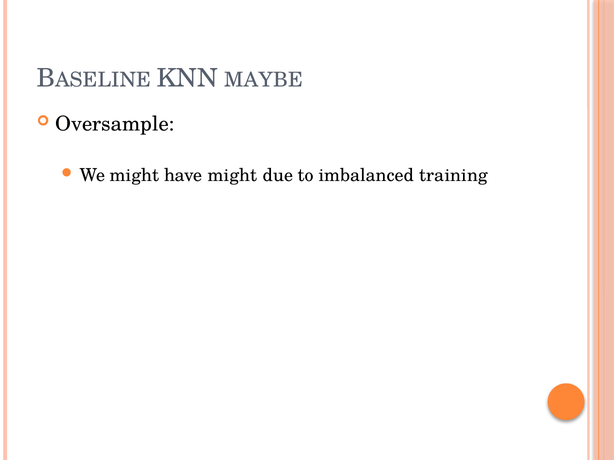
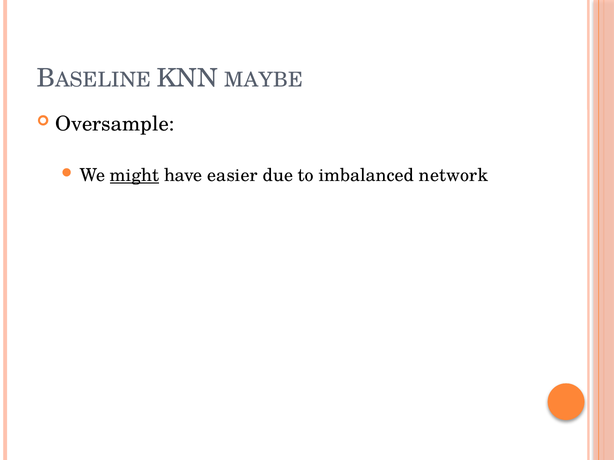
might underline: none -> present (135, 176)
have might: might -> easier (233, 176)
training: training -> network (454, 176)
